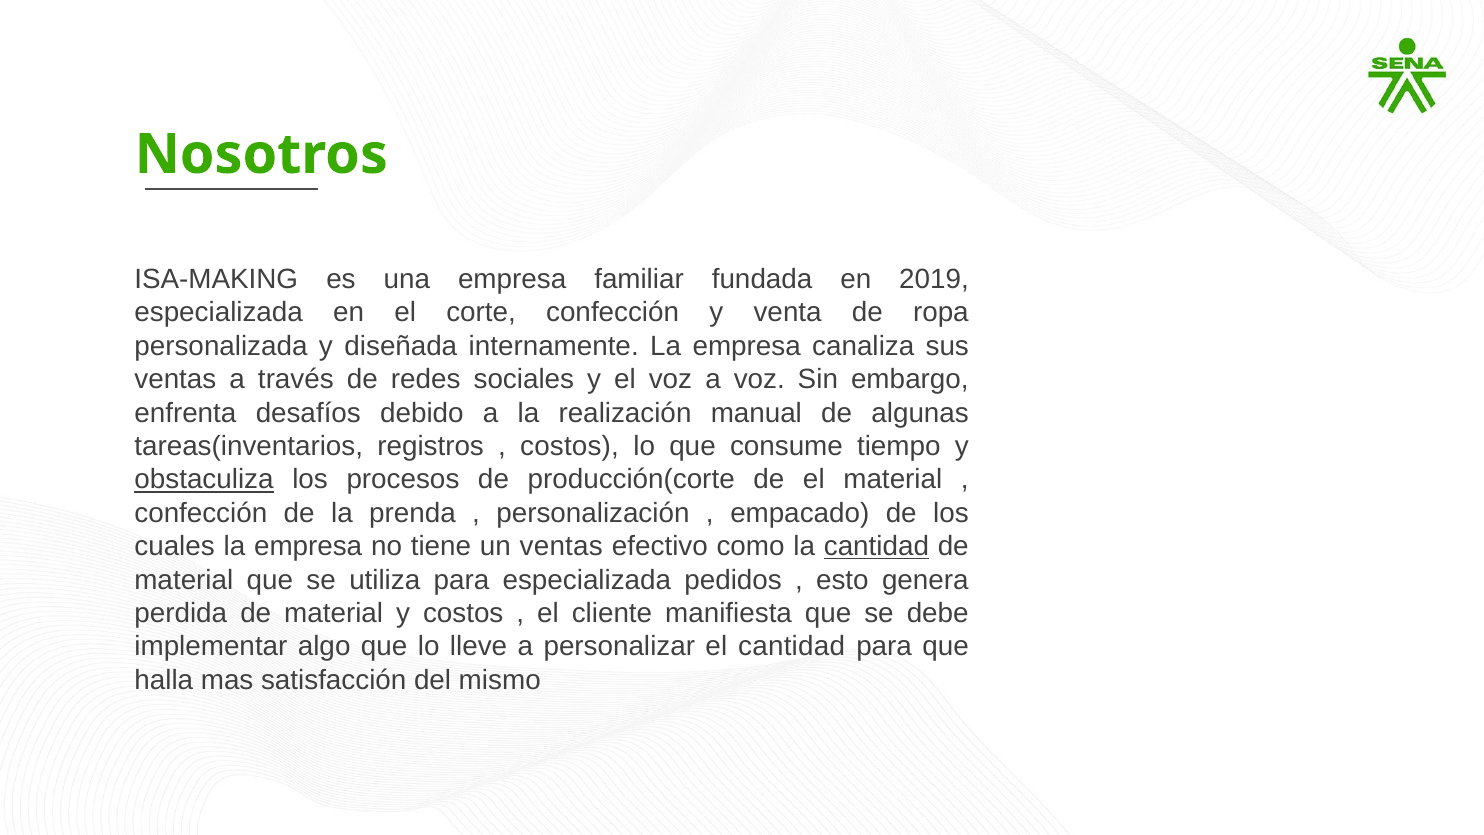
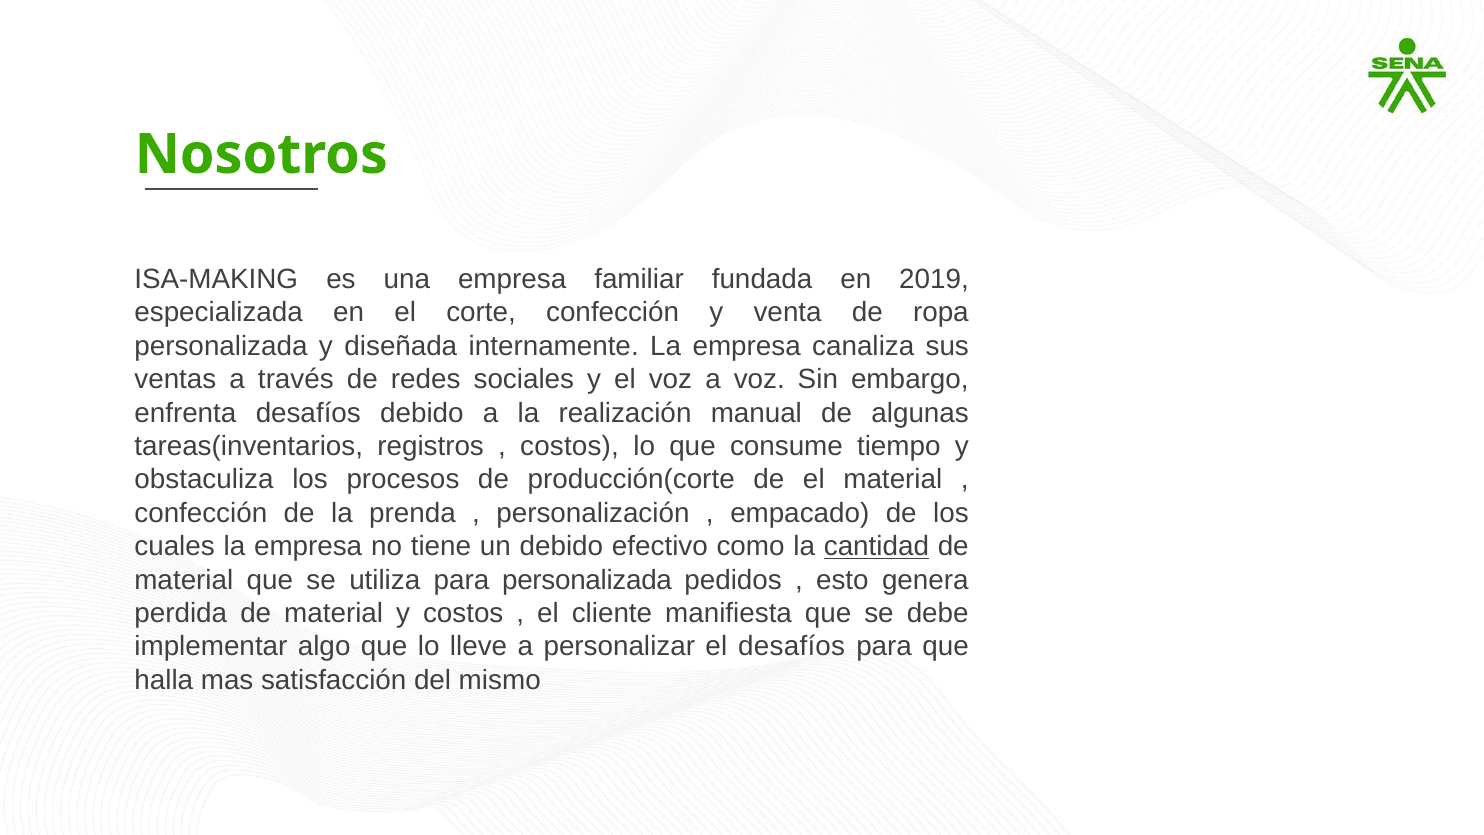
obstaculiza underline: present -> none (204, 480)
un ventas: ventas -> debido (561, 546)
para especializada: especializada -> personalizada (587, 580)
el cantidad: cantidad -> desafíos (792, 647)
